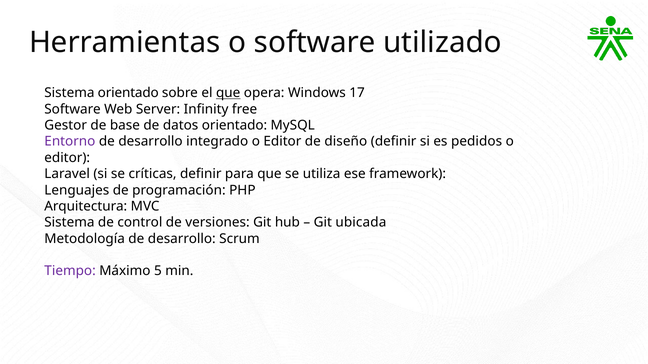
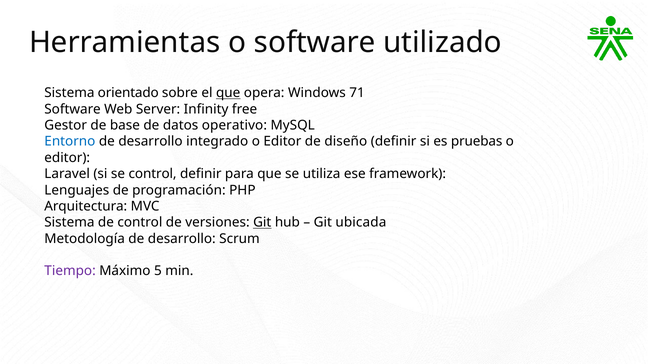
17: 17 -> 71 (357, 93)
datos orientado: orientado -> operativo (234, 125)
Entorno colour: purple -> blue (70, 142)
pedidos: pedidos -> pruebas (477, 142)
se críticas: críticas -> control (153, 174)
Git underline: none -> present (262, 223)
